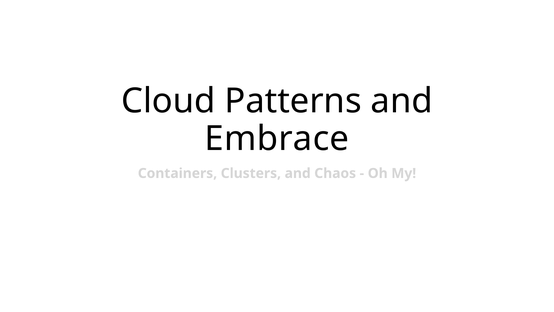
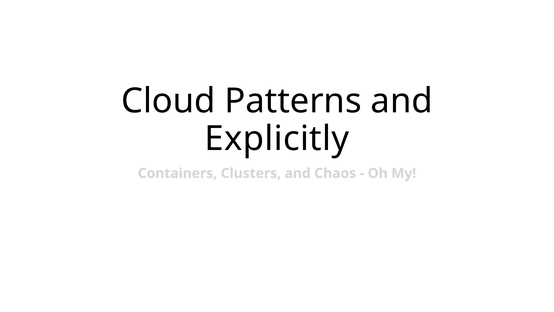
Embrace: Embrace -> Explicitly (277, 138)
